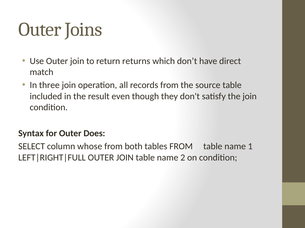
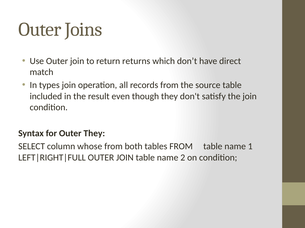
three: three -> types (49, 85)
Outer Does: Does -> They (94, 134)
